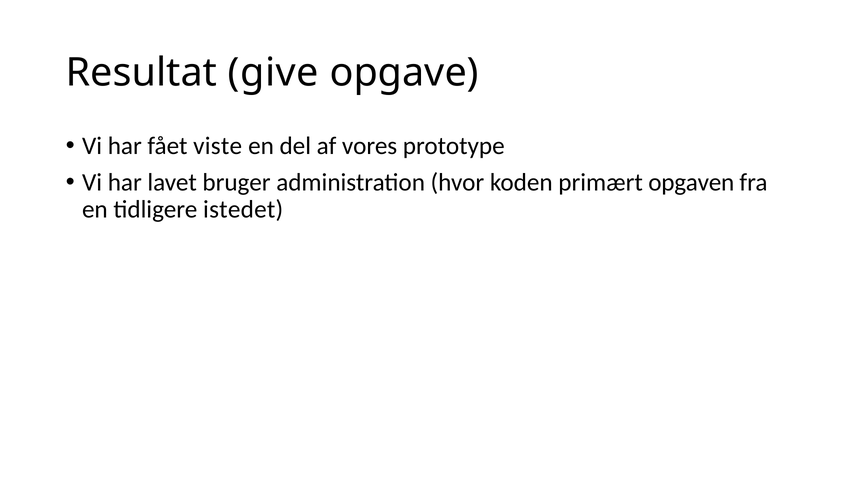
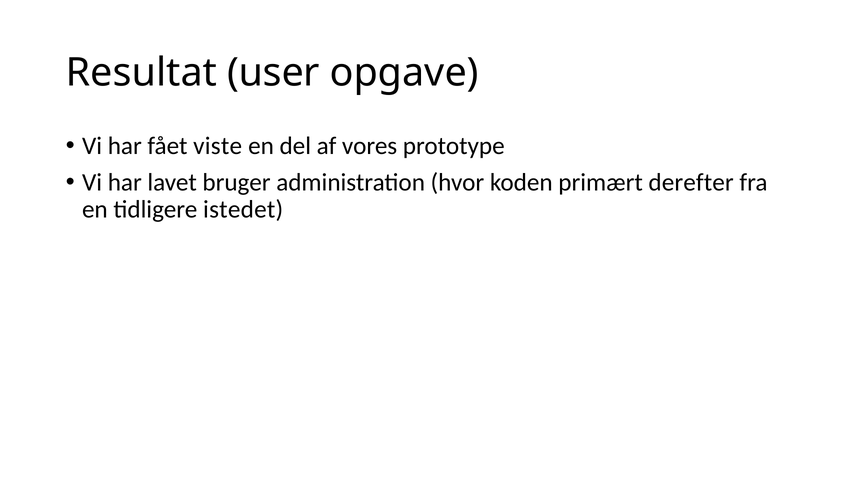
give: give -> user (274, 73)
opgaven: opgaven -> derefter (691, 182)
